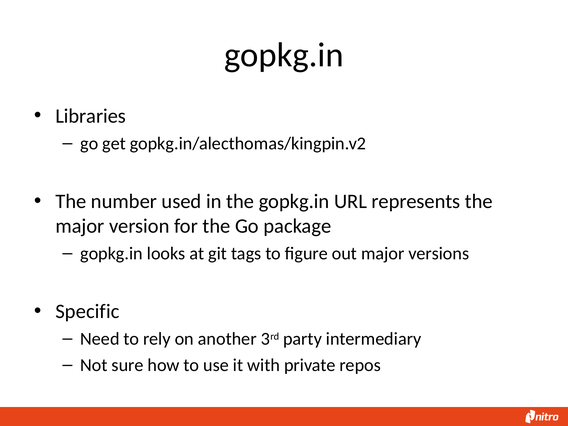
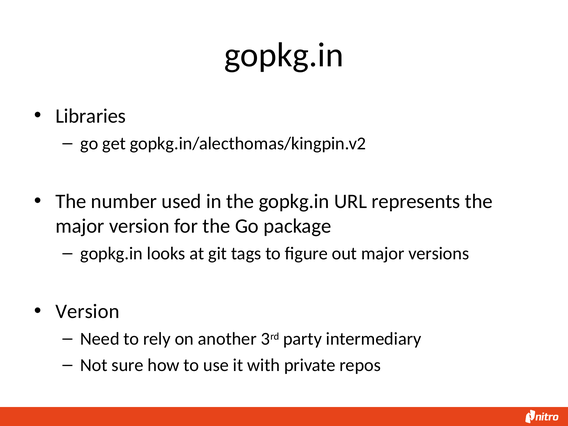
Specific: Specific -> Version (87, 312)
